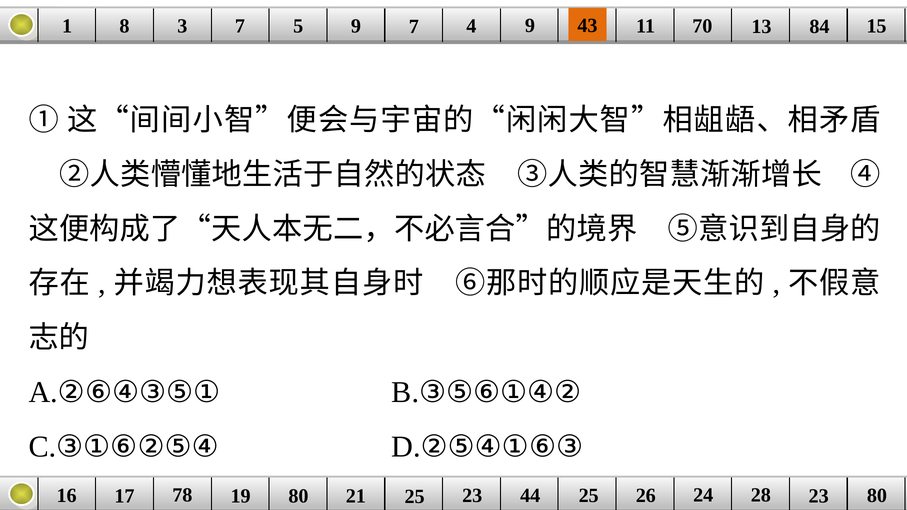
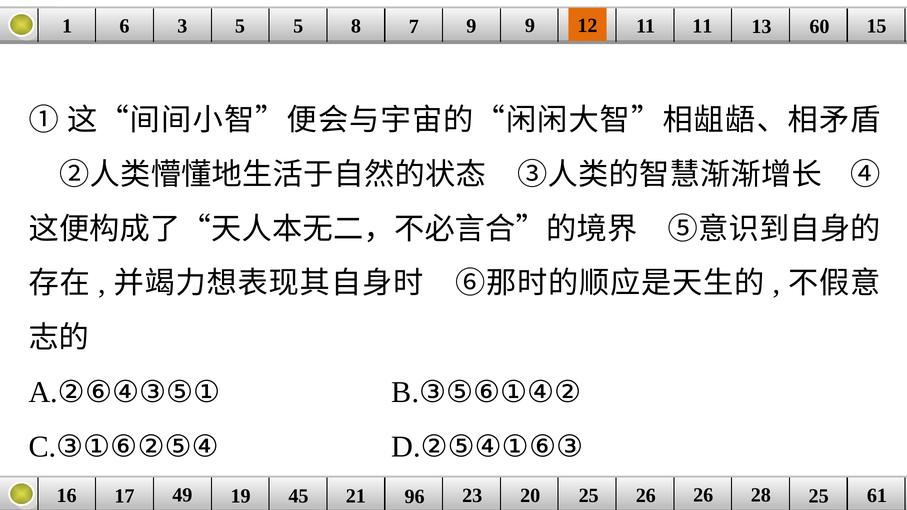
8: 8 -> 6 (124, 26)
3 7: 7 -> 5 (240, 26)
5 9: 9 -> 8 (356, 26)
7 4: 4 -> 9 (471, 26)
43: 43 -> 12 (588, 26)
11 70: 70 -> 11 (702, 26)
84: 84 -> 60 (819, 27)
16 80: 80 -> 61 (877, 496)
78: 78 -> 49 (182, 495)
19 80: 80 -> 45 (299, 496)
21 25: 25 -> 96 (415, 497)
44: 44 -> 20 (530, 496)
26 24: 24 -> 26 (703, 495)
28 23: 23 -> 25 (819, 496)
